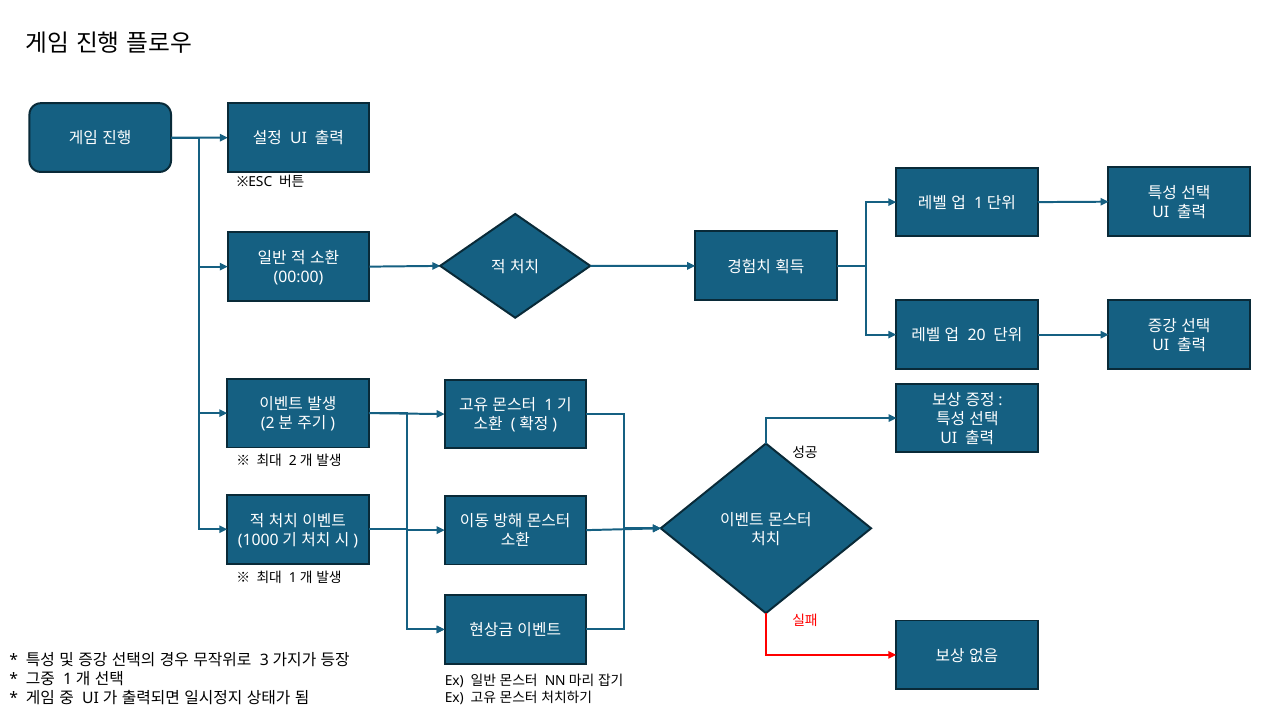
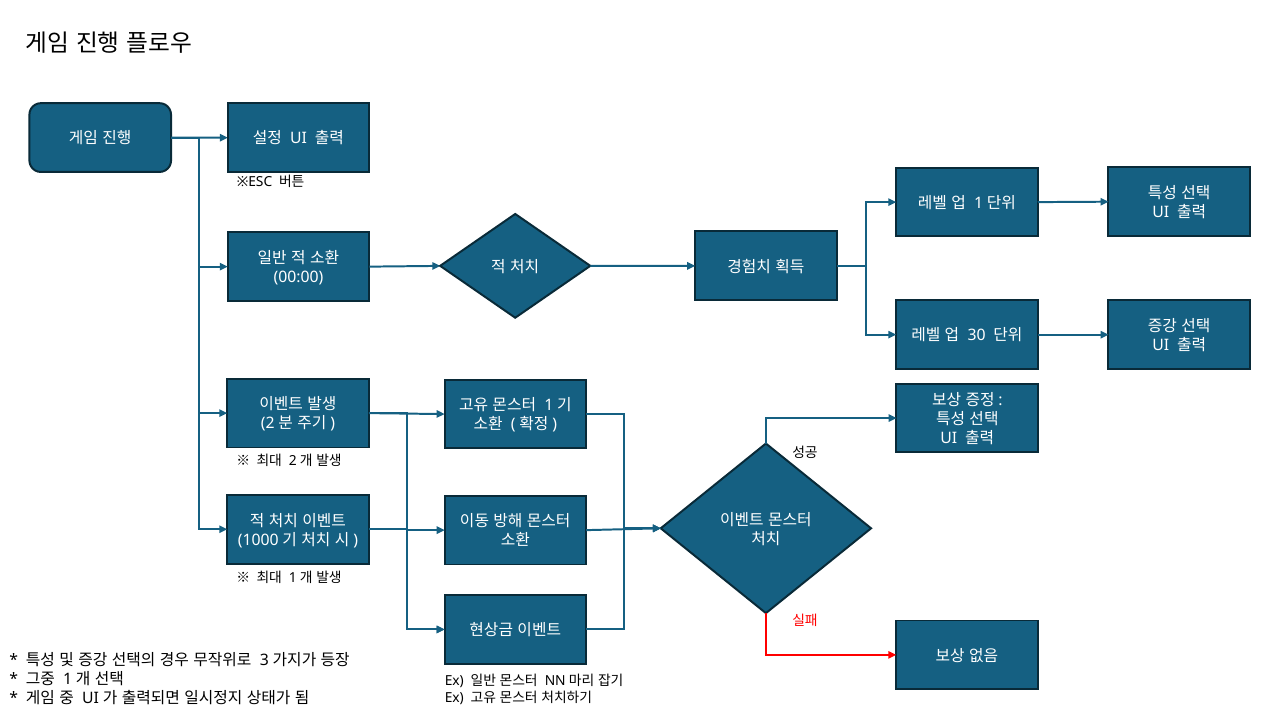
20: 20 -> 30 (977, 336)
